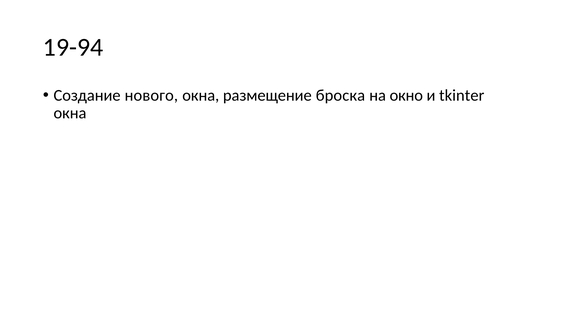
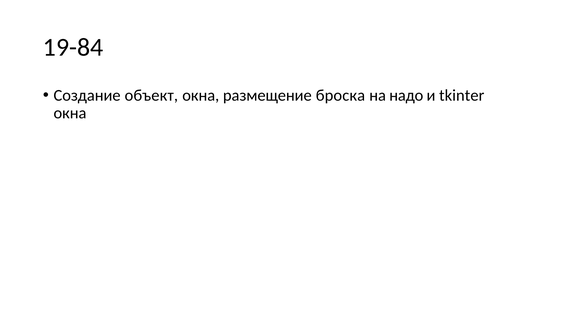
19-94: 19-94 -> 19-84 (73, 47)
нового: нового -> объект (151, 95)
окно: окно -> надо (406, 95)
